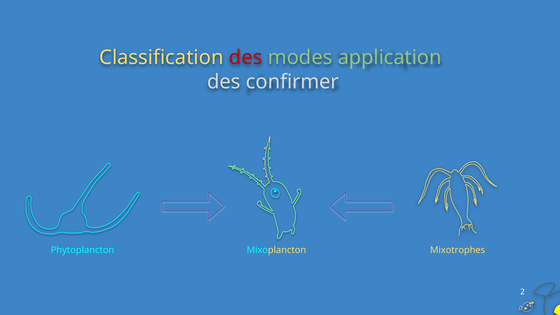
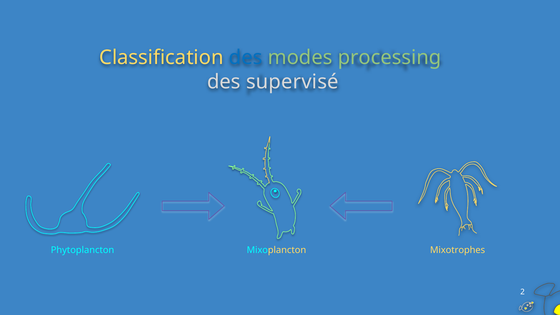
des colour: red -> blue (246, 58)
application: application -> processing (390, 58)
confirmer: confirmer -> supervisé (292, 82)
